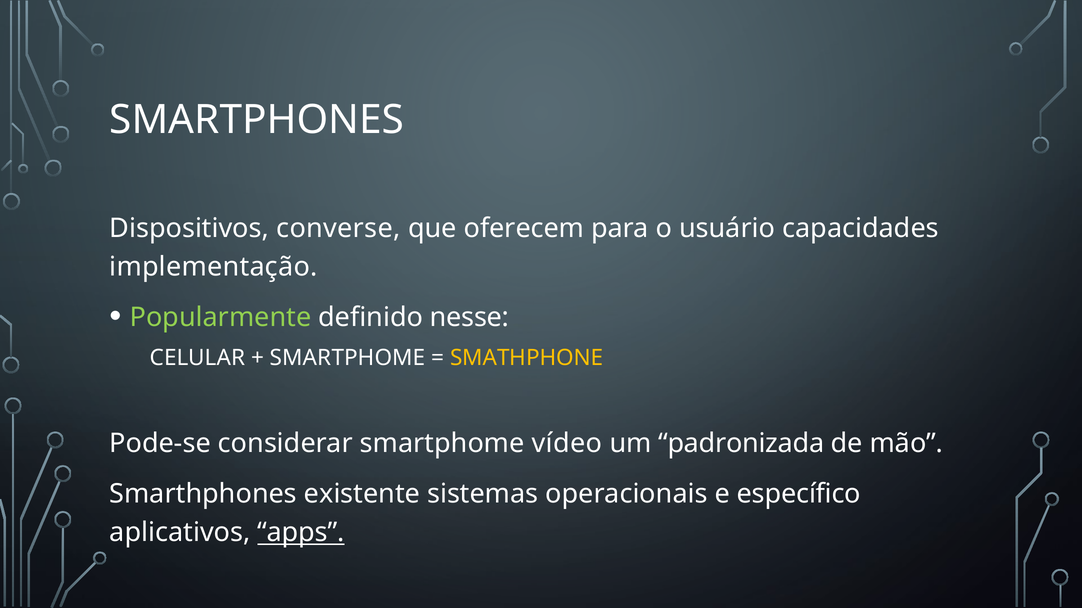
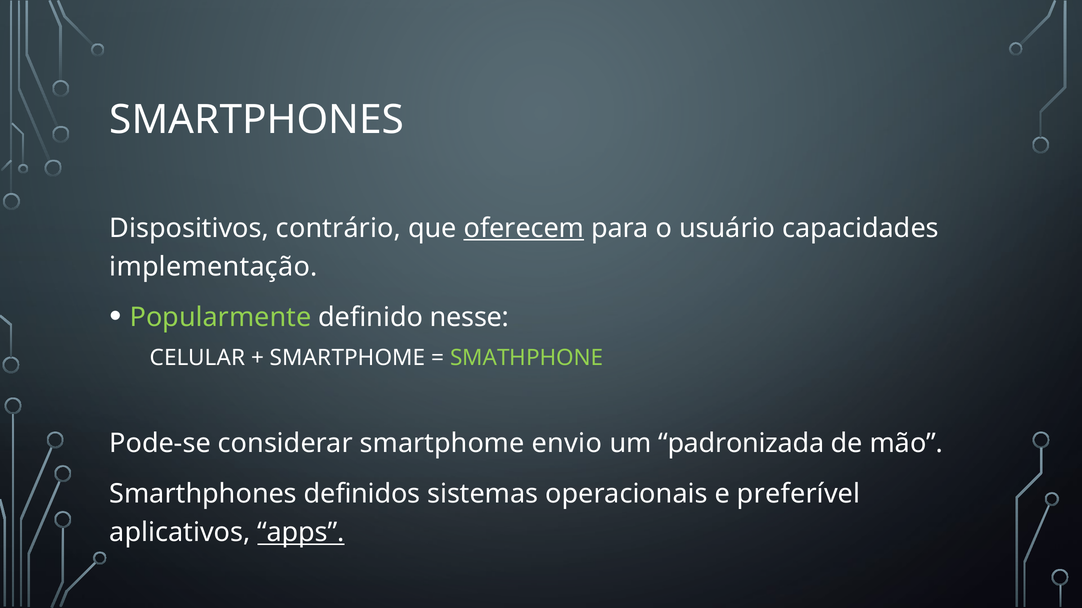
converse: converse -> contrário (338, 228)
oferecem underline: none -> present (524, 228)
SMATHPHONE colour: yellow -> light green (527, 358)
vídeo: vídeo -> envio (567, 444)
existente: existente -> definidos (362, 494)
específico: específico -> preferível (799, 494)
